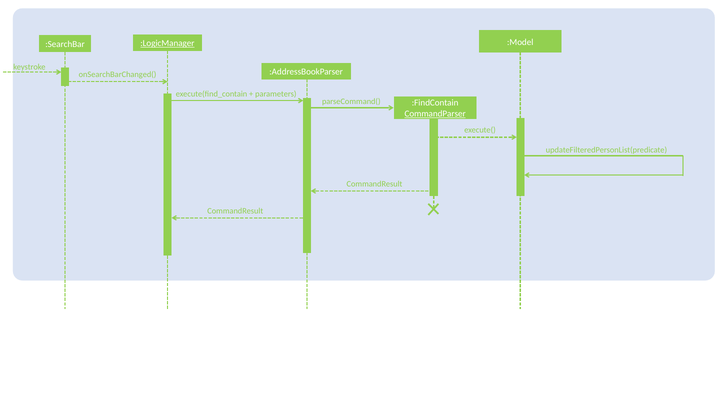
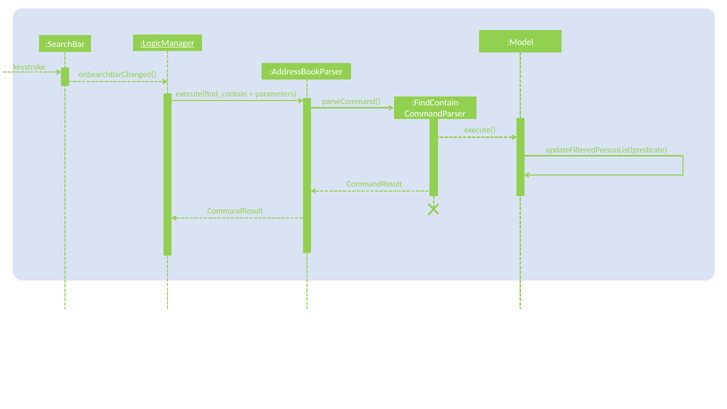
CommandParser underline: present -> none (435, 114)
